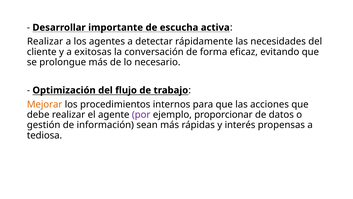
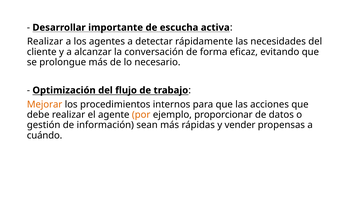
exitosas: exitosas -> alcanzar (93, 52)
por colour: purple -> orange (141, 114)
interés: interés -> vender (240, 125)
tediosa: tediosa -> cuándo (45, 135)
